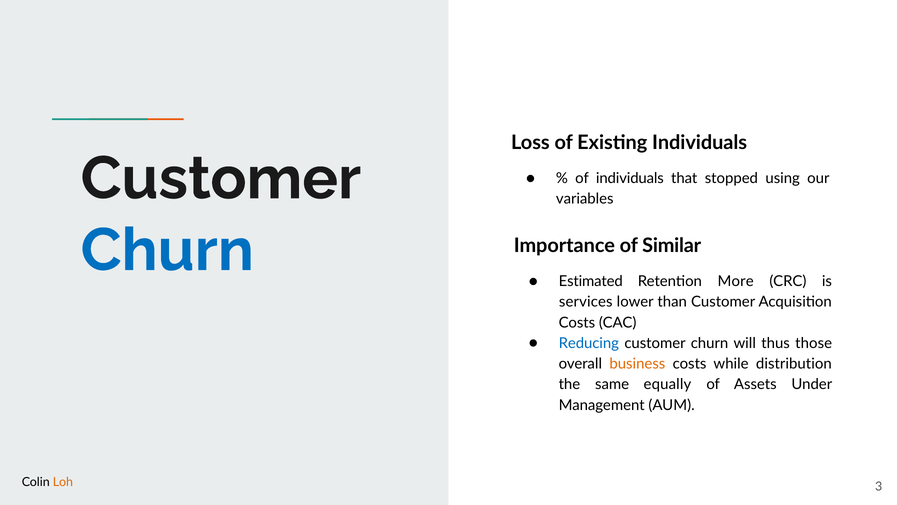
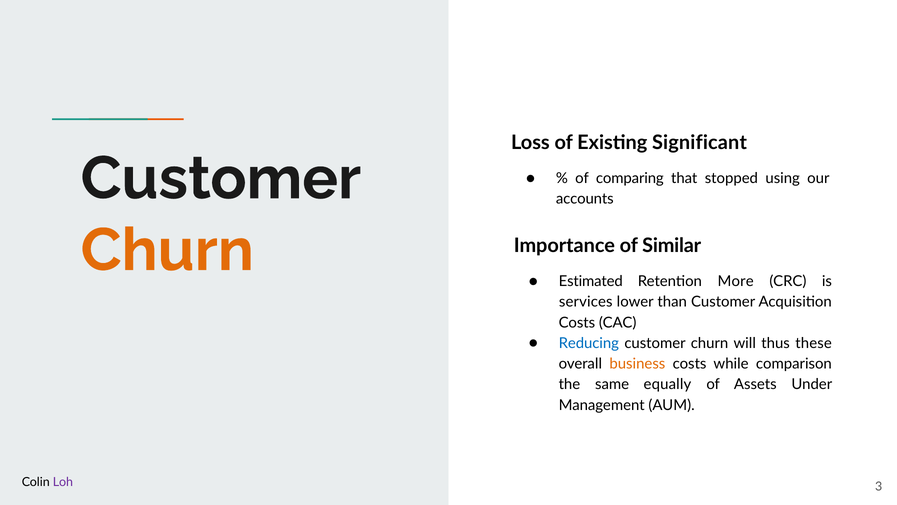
Existing Individuals: Individuals -> Significant (699, 142)
of individuals: individuals -> comparing (630, 178)
variables: variables -> accounts (585, 199)
Churn colour: blue -> orange (167, 250)
those: those -> these (814, 343)
distribution: distribution -> comparison (794, 364)
Loh colour: orange -> purple (63, 482)
